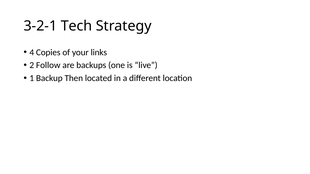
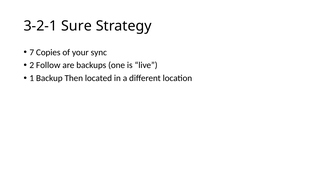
Tech: Tech -> Sure (76, 26)
4: 4 -> 7 (32, 52)
links: links -> sync (99, 52)
